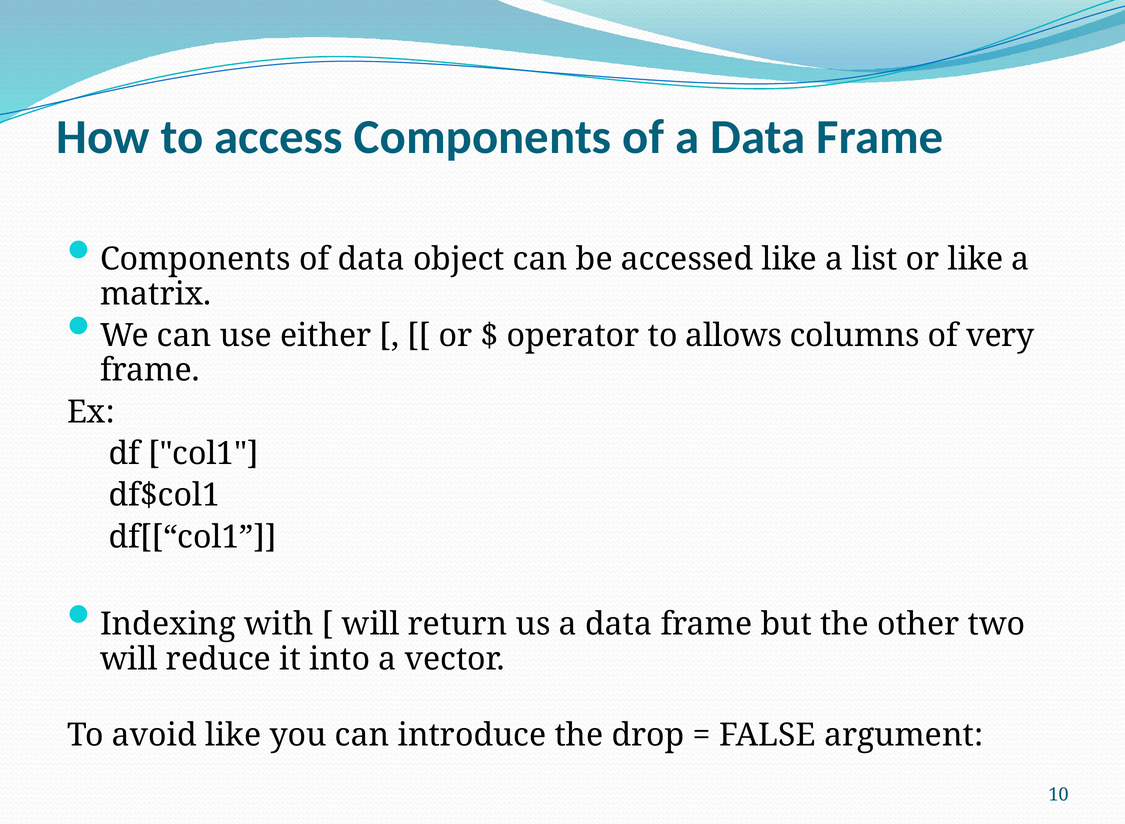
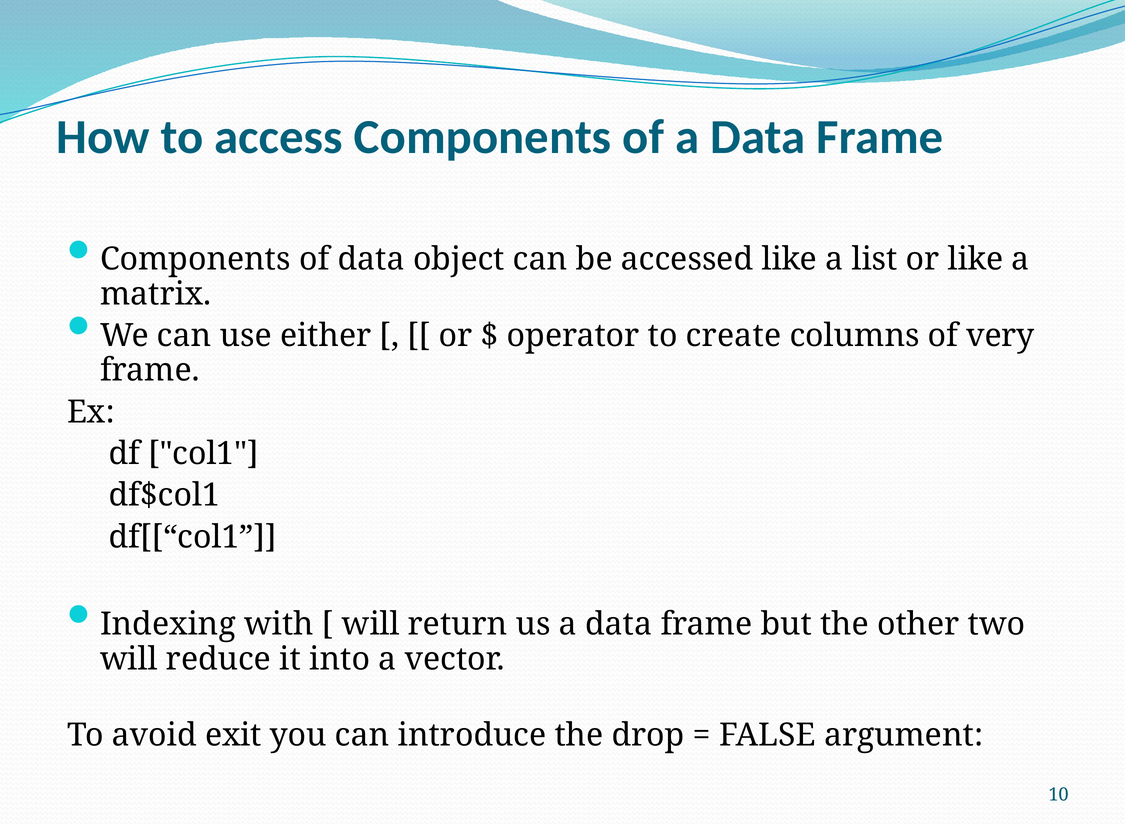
allows: allows -> create (734, 336)
avoid like: like -> exit (233, 735)
